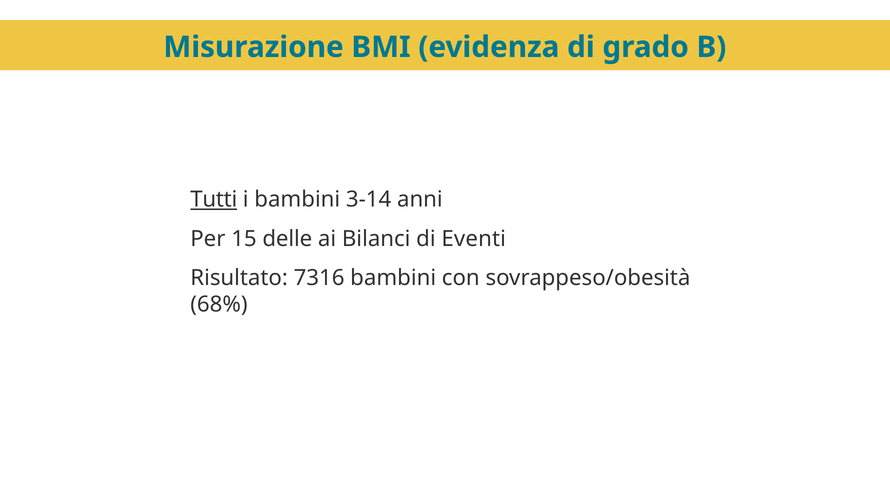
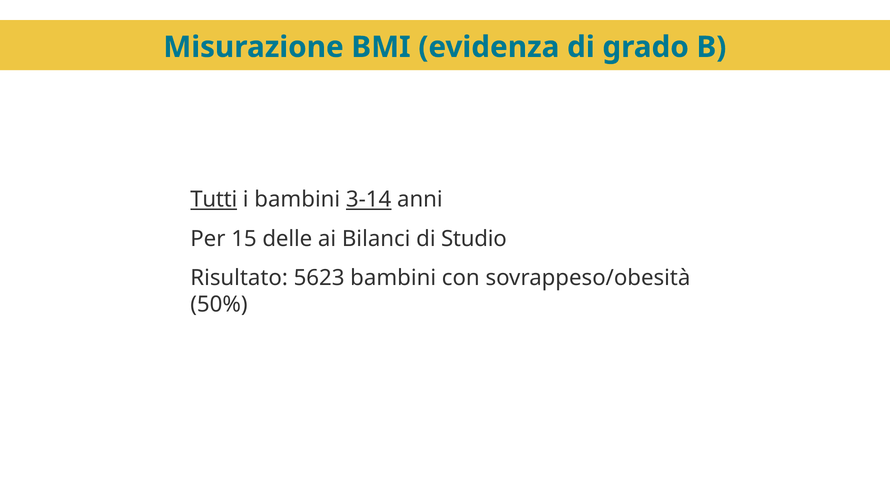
3-14 underline: none -> present (369, 199)
Eventi: Eventi -> Studio (474, 238)
7316: 7316 -> 5623 (319, 278)
68%: 68% -> 50% (219, 304)
